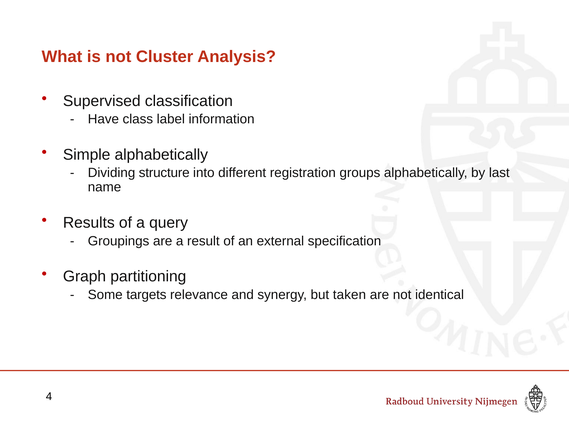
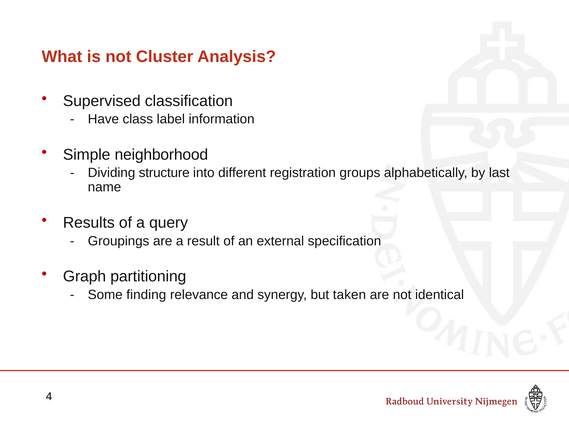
Simple alphabetically: alphabetically -> neighborhood (161, 155)
targets: targets -> finding (146, 295)
